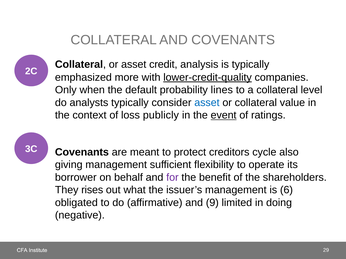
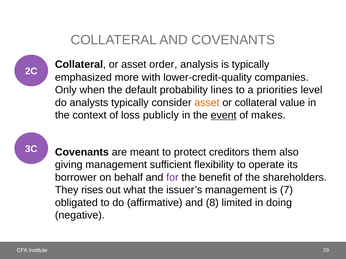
credit: credit -> order (163, 65)
lower-credit-quality underline: present -> none (208, 77)
a collateral: collateral -> priorities (277, 90)
asset colour: blue -> orange (207, 103)
ratings: ratings -> makes (268, 115)
cycle: cycle -> them (264, 152)
6: 6 -> 7 (286, 190)
9: 9 -> 8 (212, 203)
